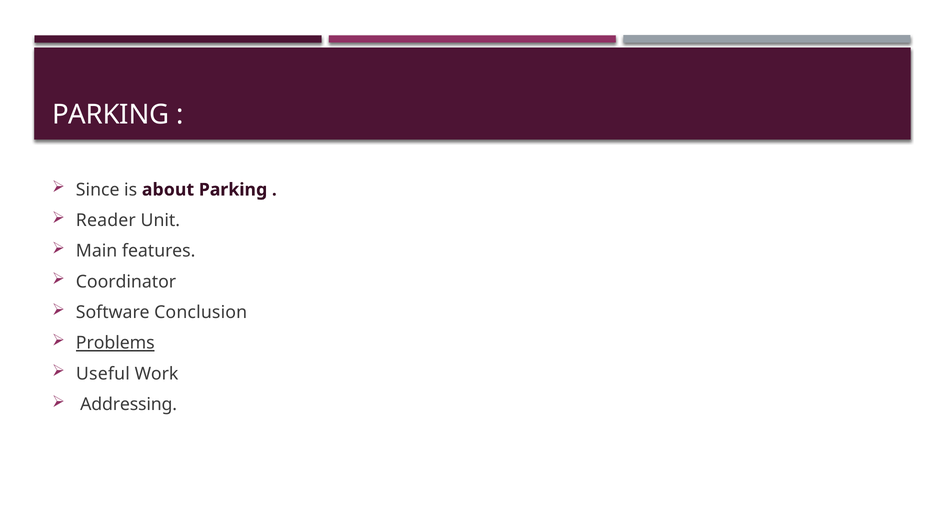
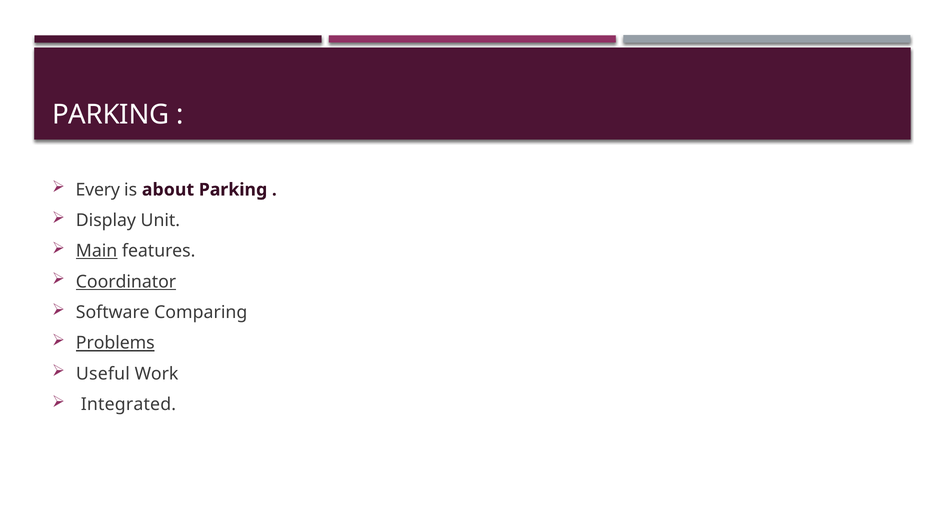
Since: Since -> Every (98, 190)
Reader: Reader -> Display (106, 221)
Main underline: none -> present (97, 251)
Coordinator underline: none -> present (126, 282)
Conclusion: Conclusion -> Comparing (201, 313)
Addressing: Addressing -> Integrated (128, 405)
